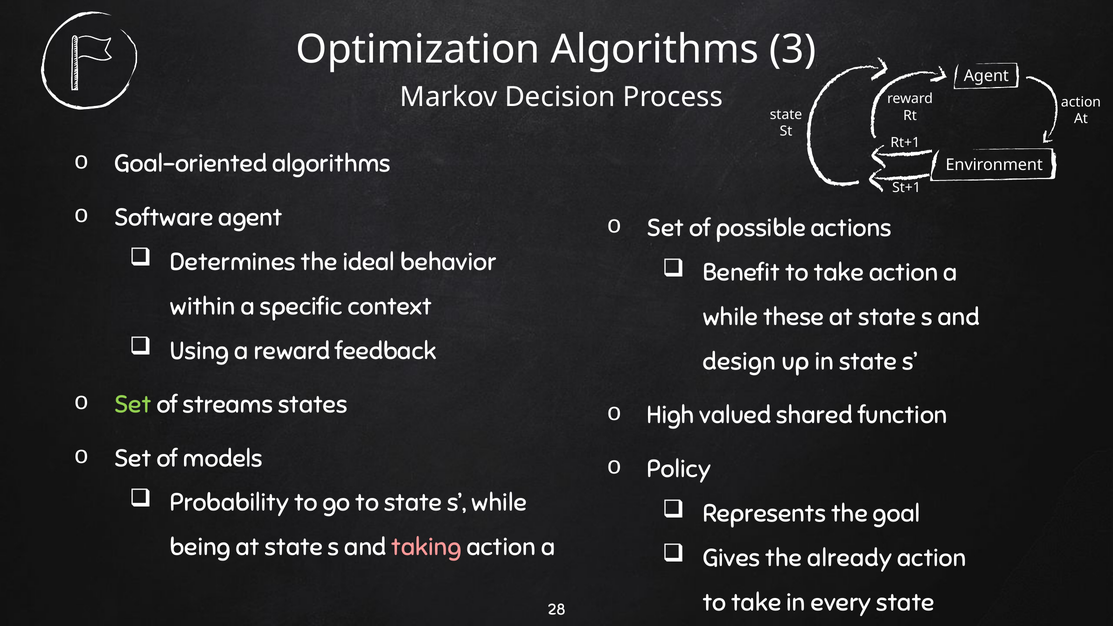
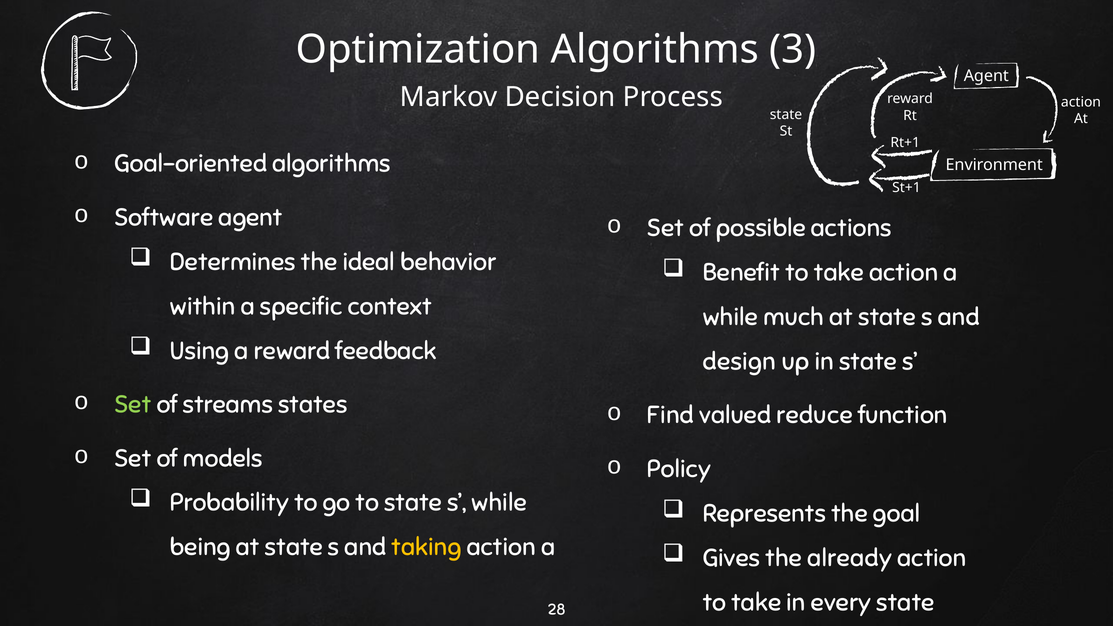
these: these -> much (794, 317)
High: High -> Find (670, 415)
shared: shared -> reduce (814, 415)
taking colour: pink -> yellow (426, 547)
